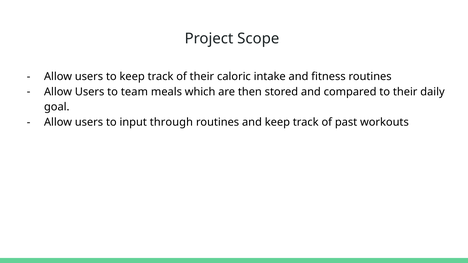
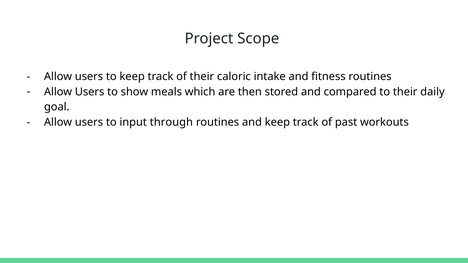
team: team -> show (134, 92)
